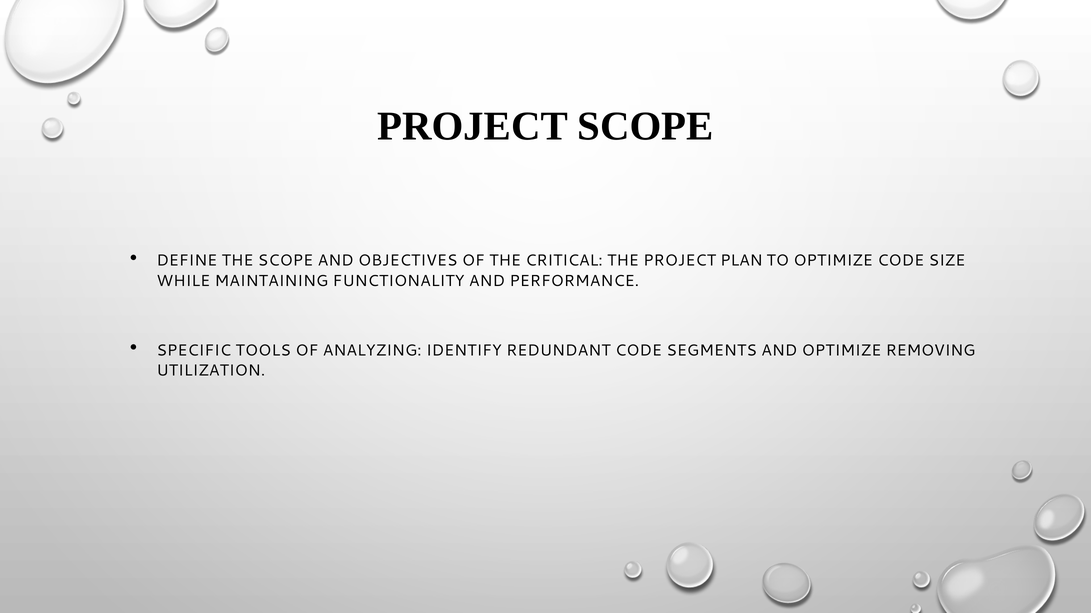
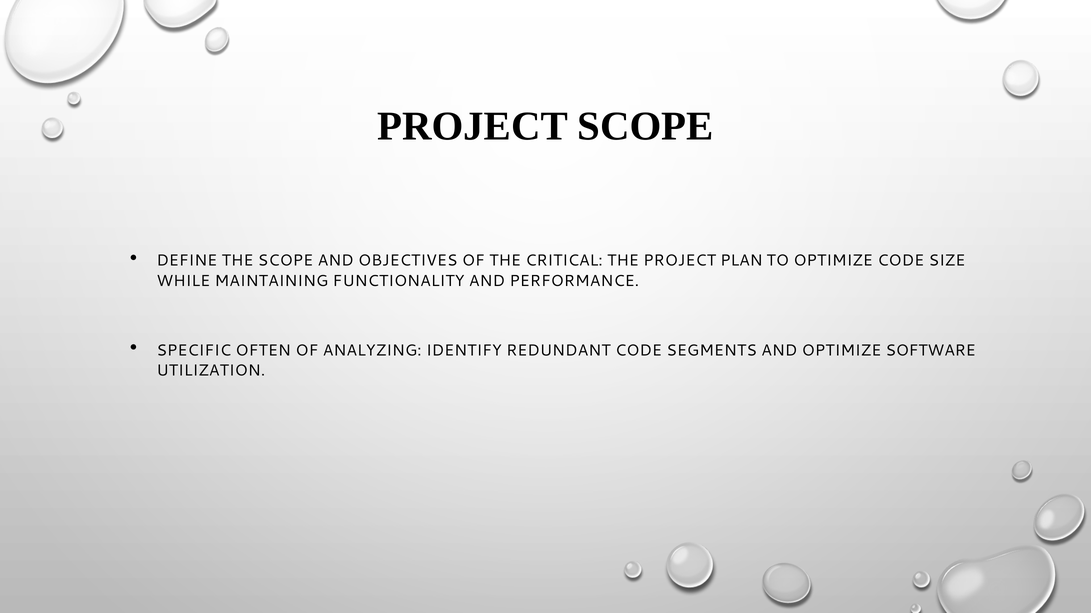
TOOLS: TOOLS -> OFTEN (263, 351)
REMOVING: REMOVING -> SOFTWARE (931, 351)
